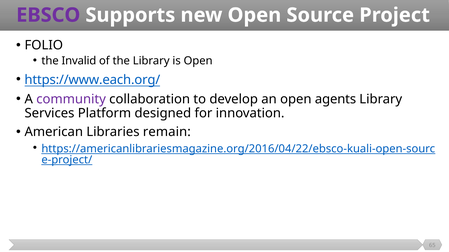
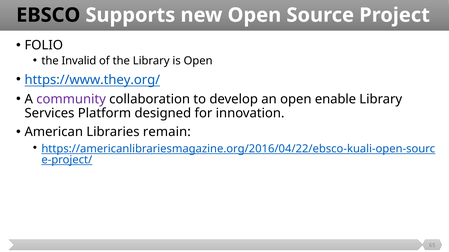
EBSCO colour: purple -> black (48, 15)
https://www.each.org/: https://www.each.org/ -> https://www.they.org/ (92, 80)
agents: agents -> enable (335, 99)
